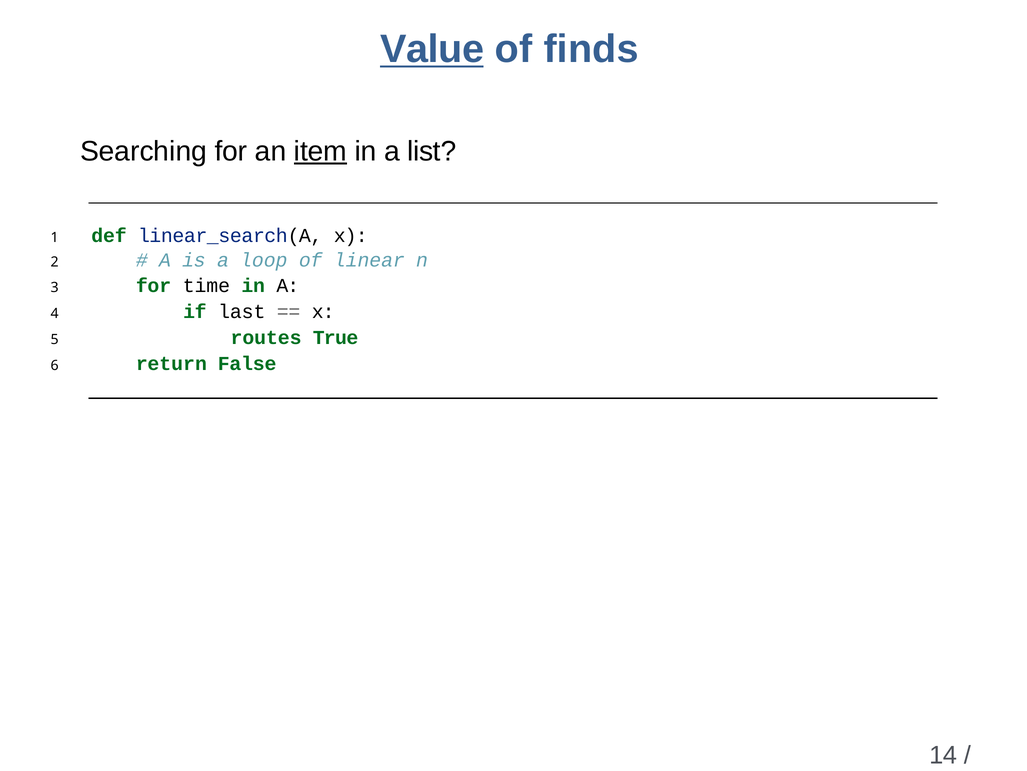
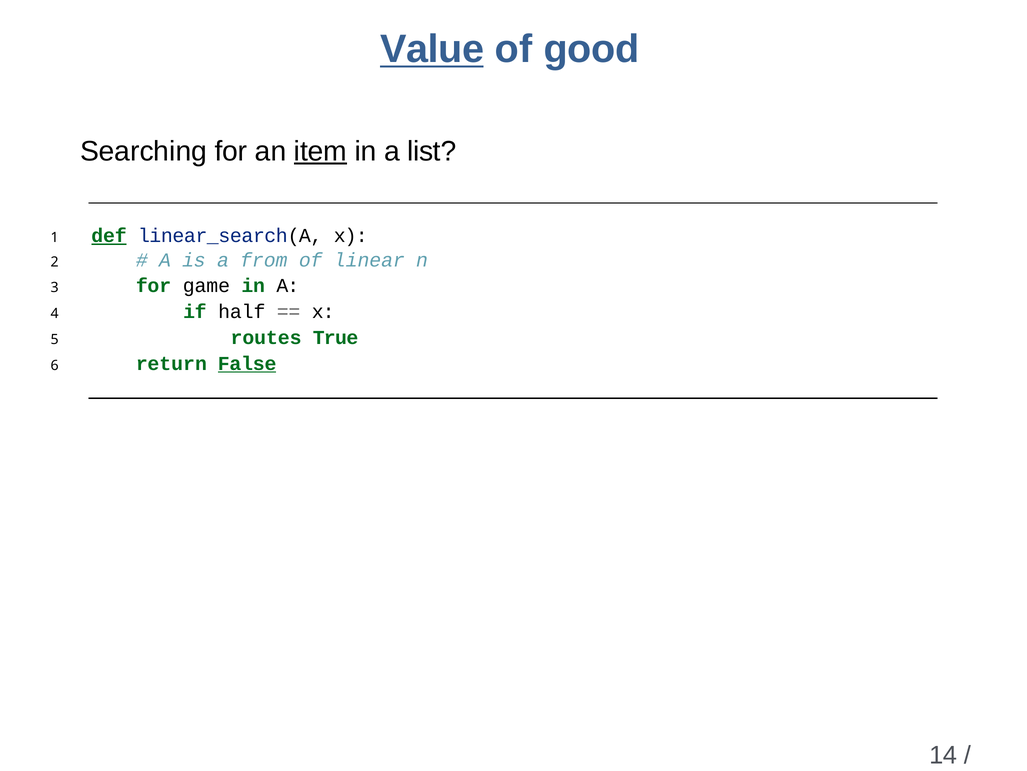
finds: finds -> good (591, 49)
def underline: none -> present (109, 236)
loop: loop -> from (264, 260)
time: time -> game (206, 286)
last: last -> half (242, 312)
False underline: none -> present (247, 363)
